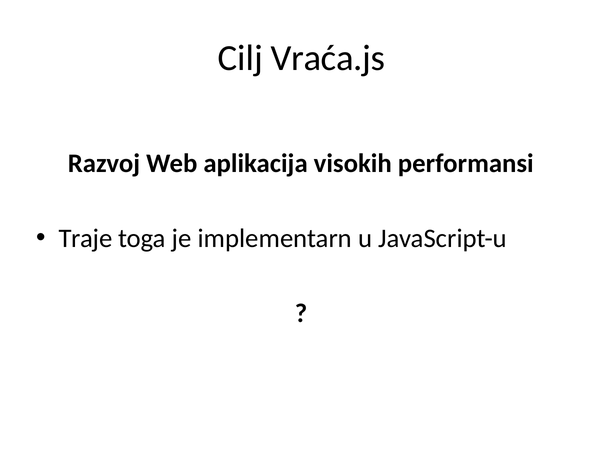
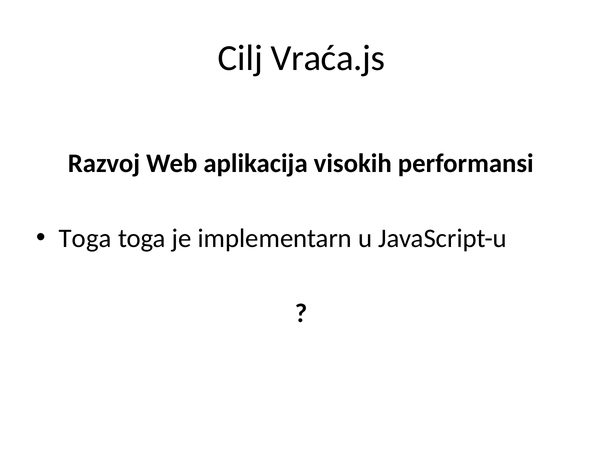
Traje: Traje -> Toga (85, 239)
